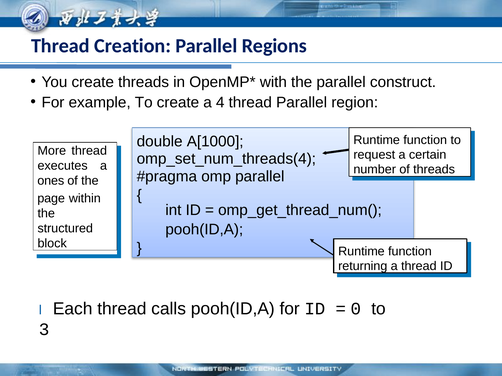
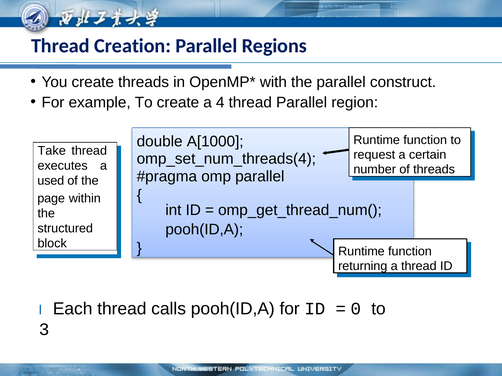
More: More -> Take (52, 151)
ones: ones -> used (51, 181)
